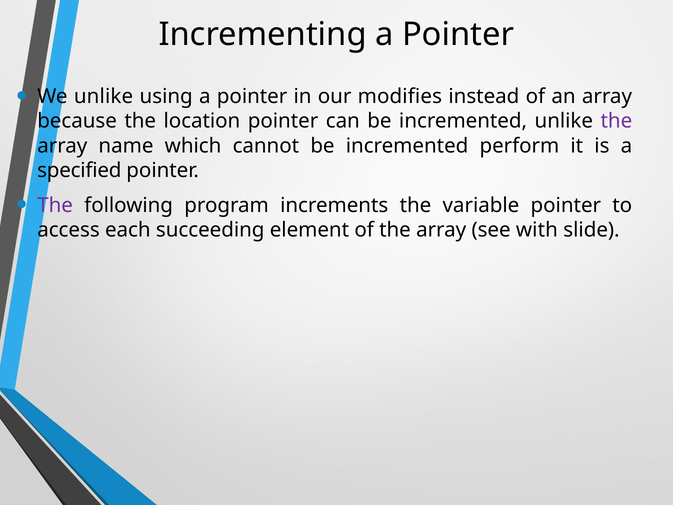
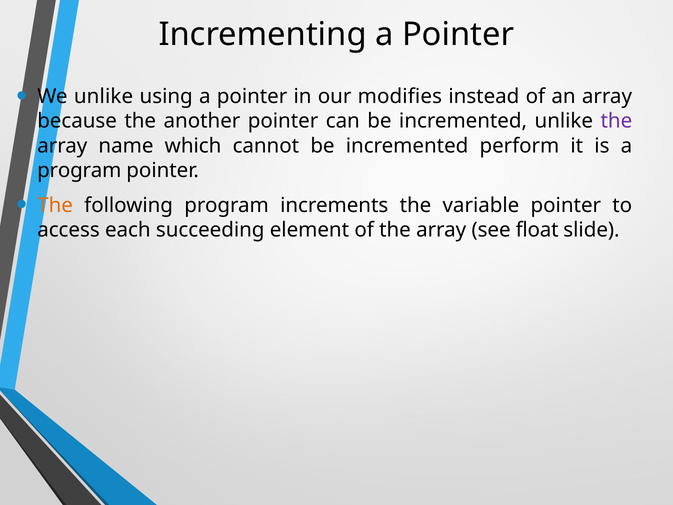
location: location -> another (202, 121)
specified: specified -> program (79, 170)
The colour: purple -> orange (55, 205)
with: with -> float (537, 230)
